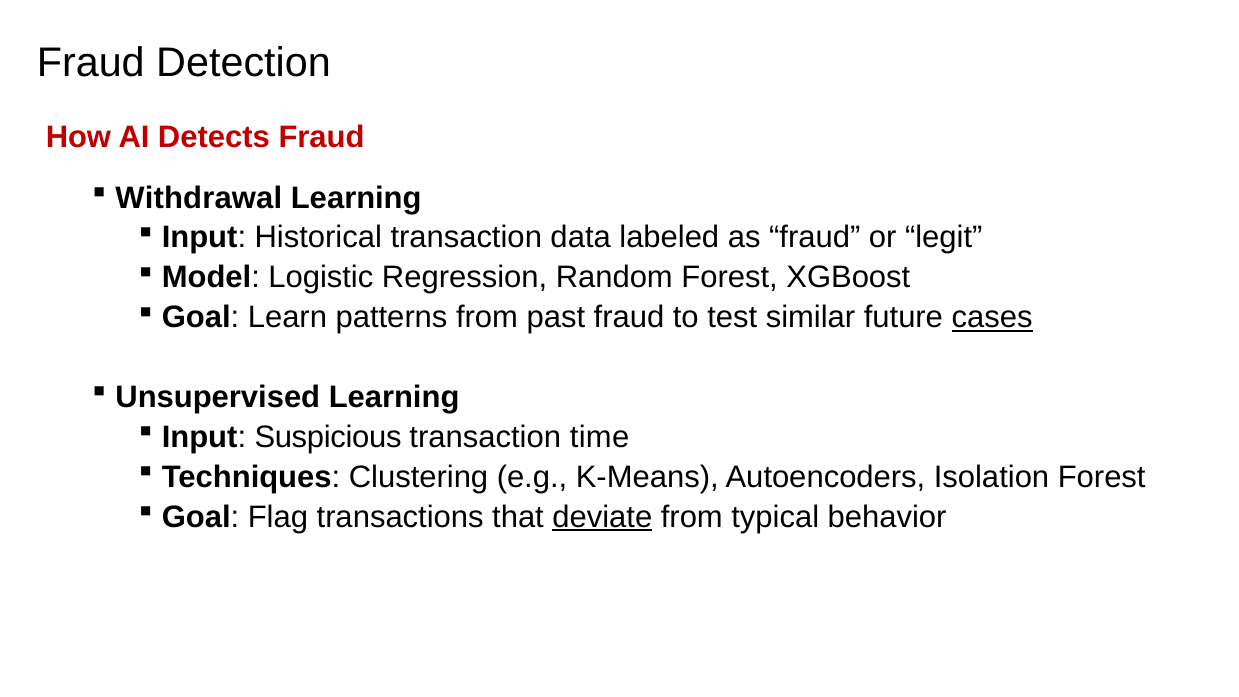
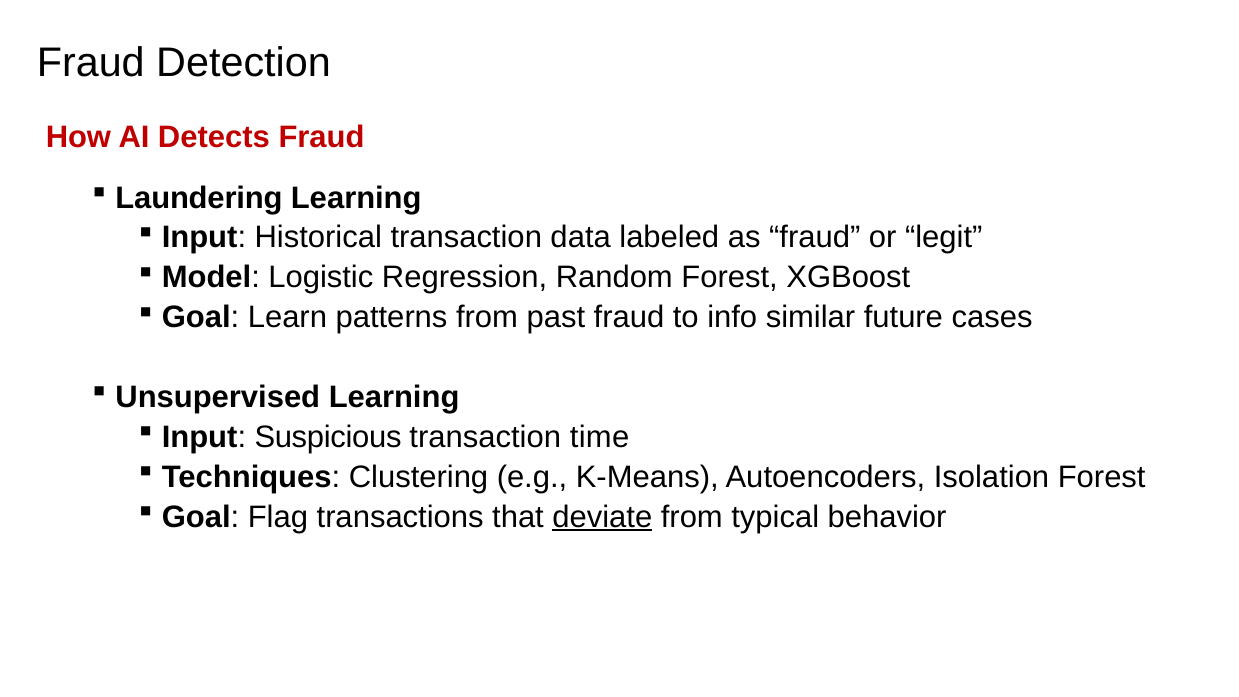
Withdrawal: Withdrawal -> Laundering (199, 198)
test: test -> info (732, 317)
cases underline: present -> none (992, 317)
